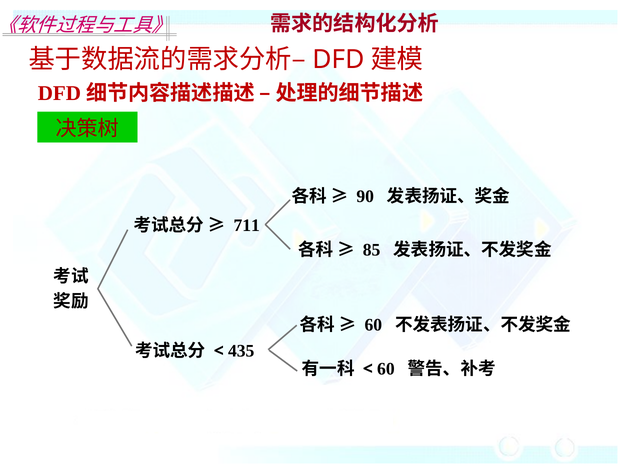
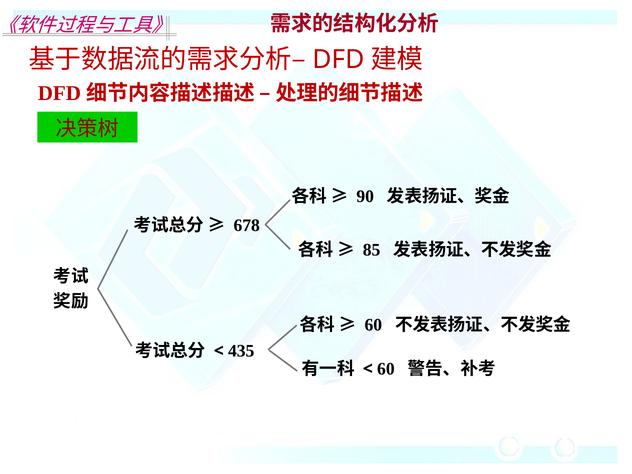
711: 711 -> 678 (247, 225)
